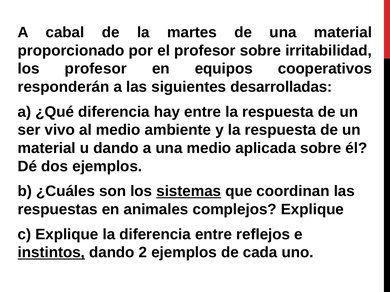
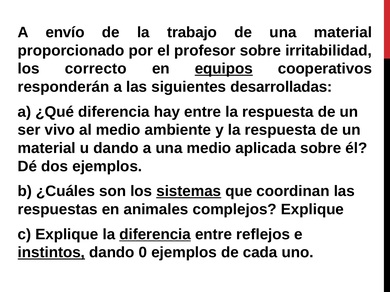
cabal: cabal -> envío (65, 32)
martes: martes -> trabajo (192, 32)
los profesor: profesor -> correcto (96, 69)
equipos underline: none -> present (224, 69)
diferencia underline: none -> present (155, 235)
2: 2 -> 0 (143, 253)
